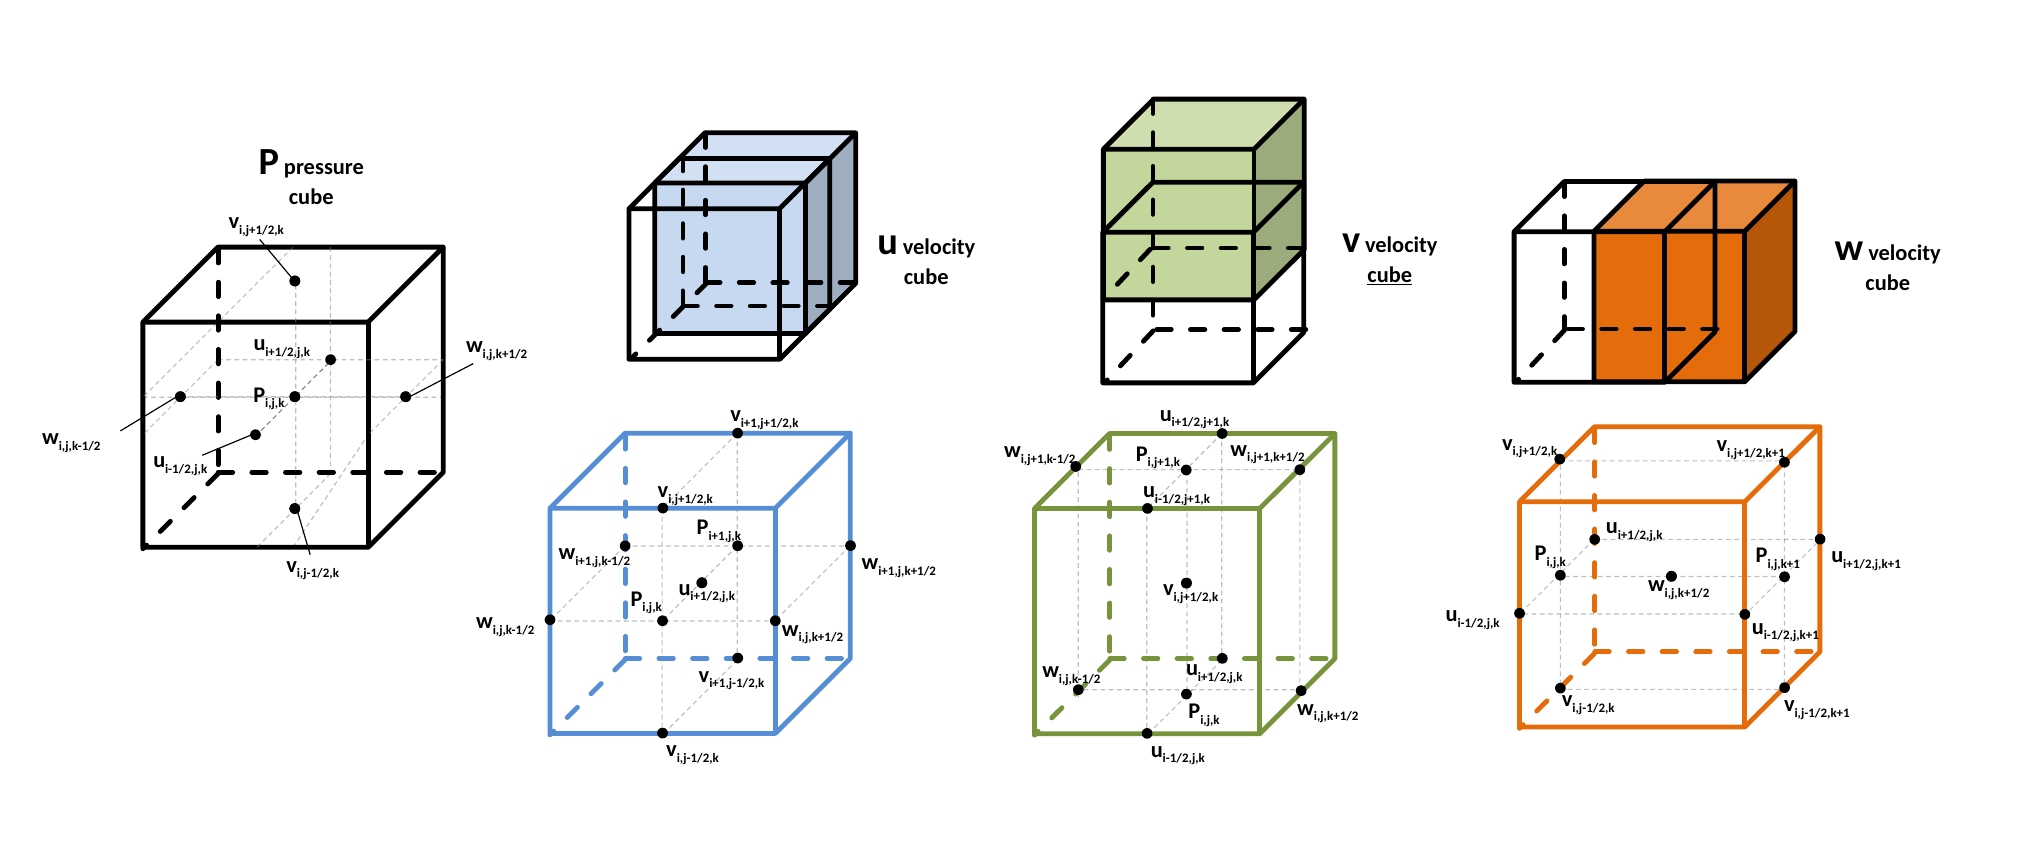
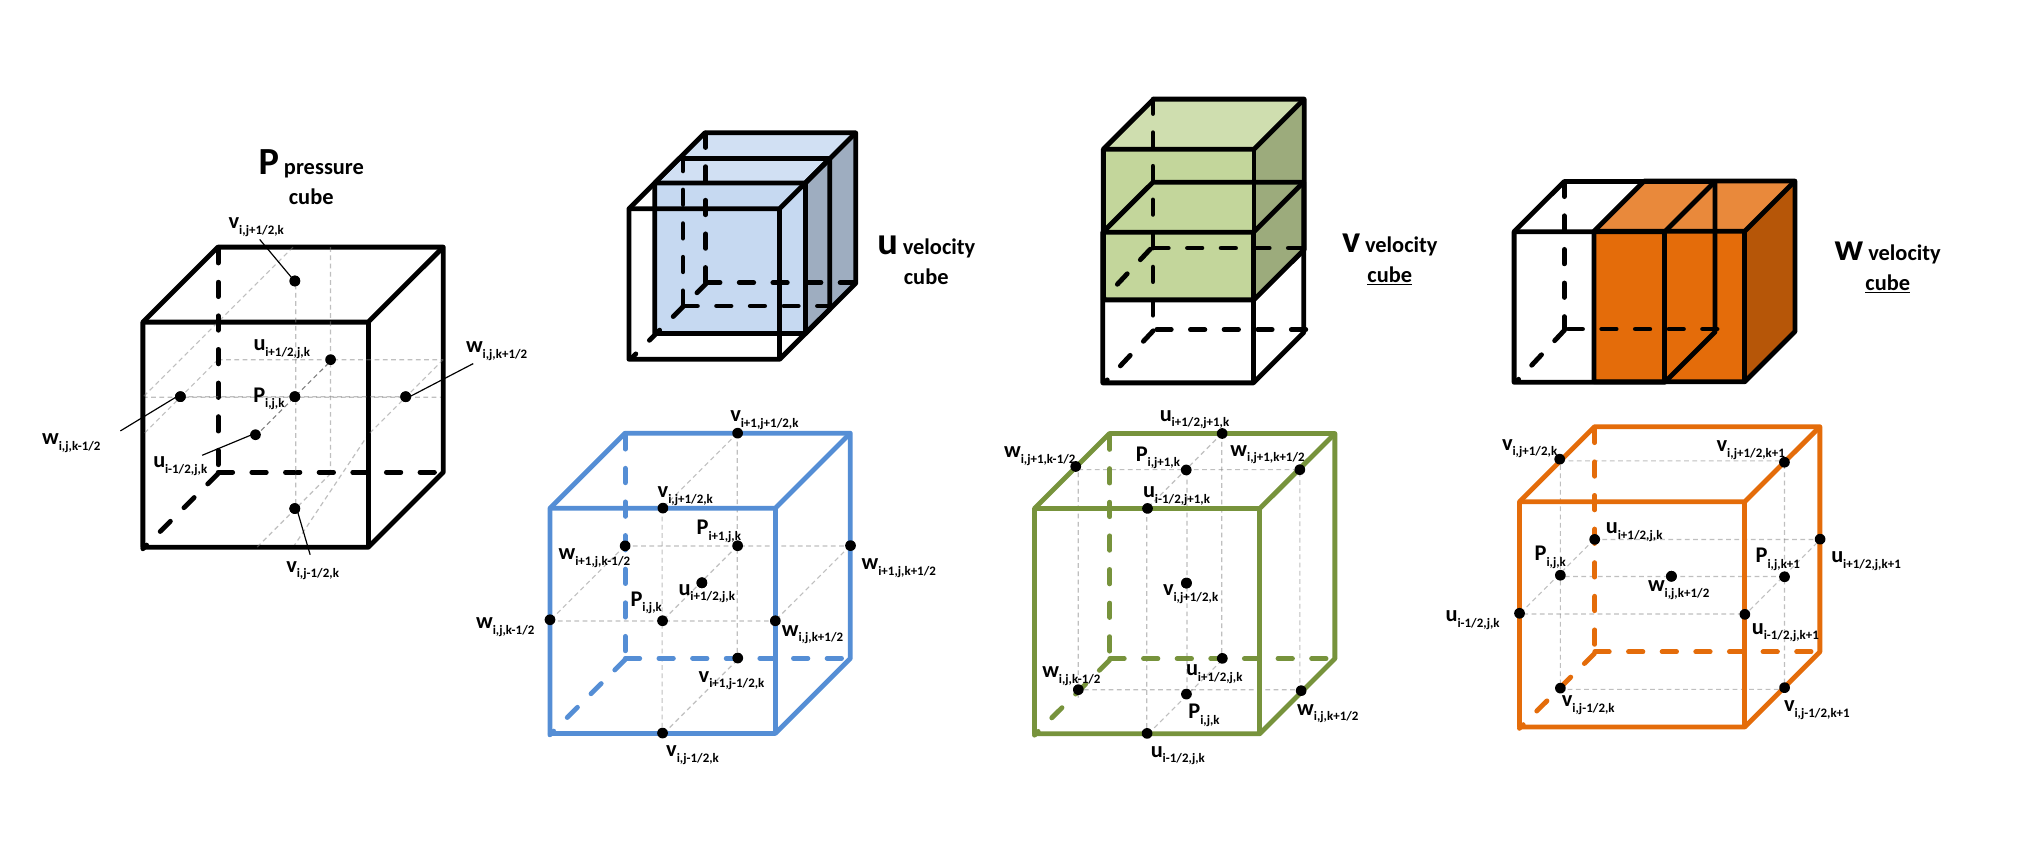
cube underline: none -> present (1888, 283)
